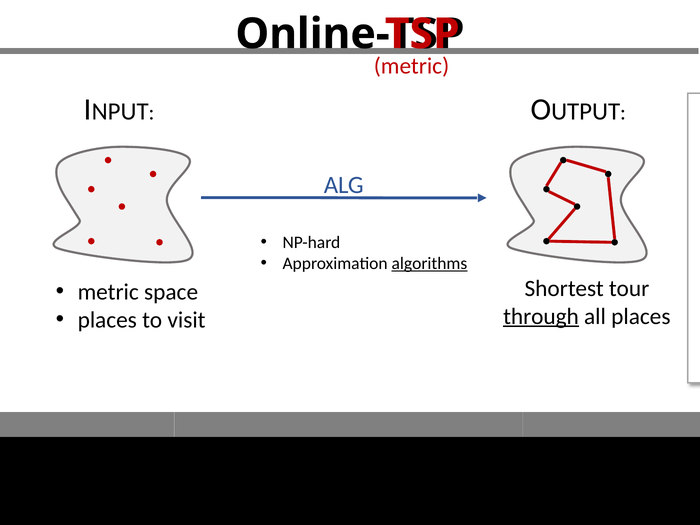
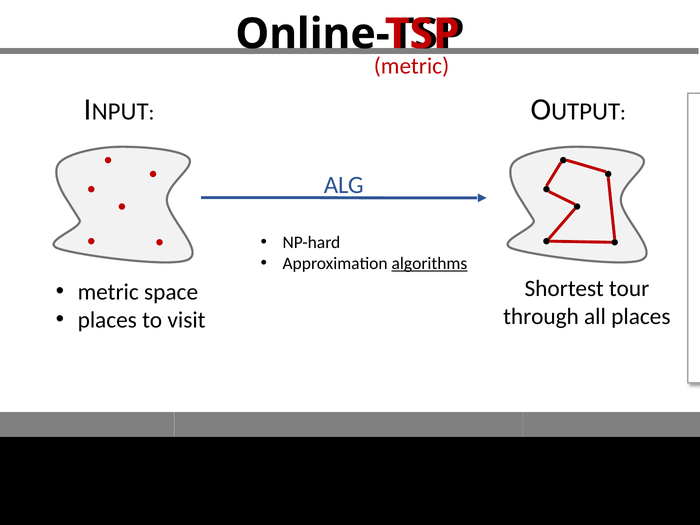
through underline: present -> none (541, 316)
